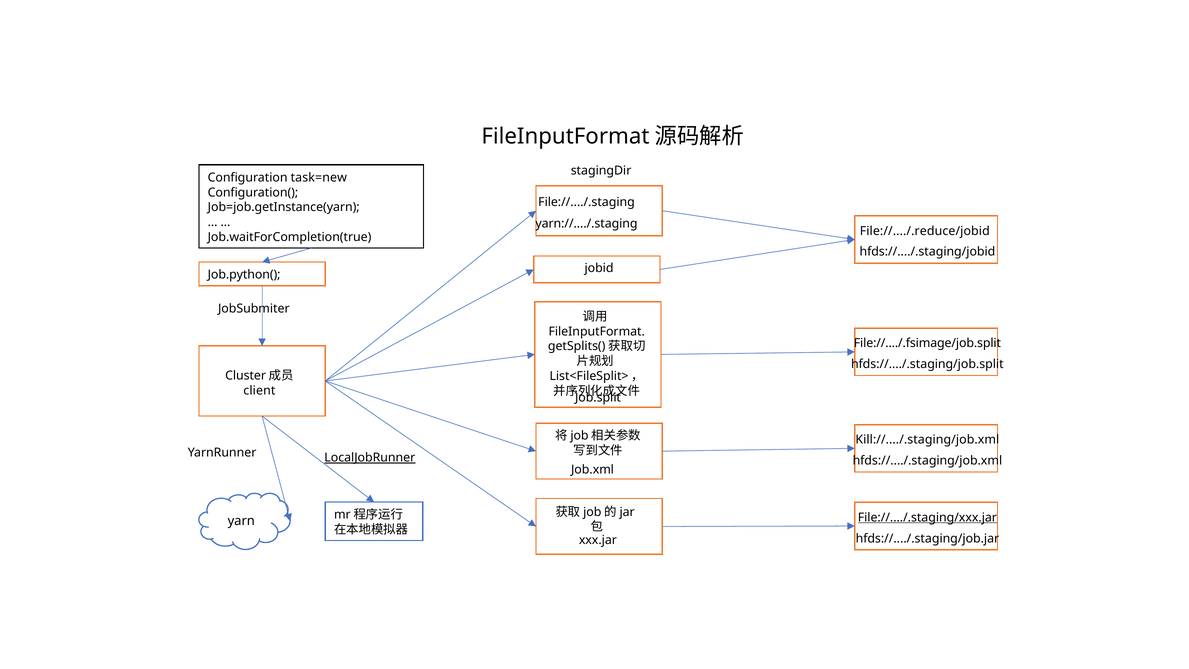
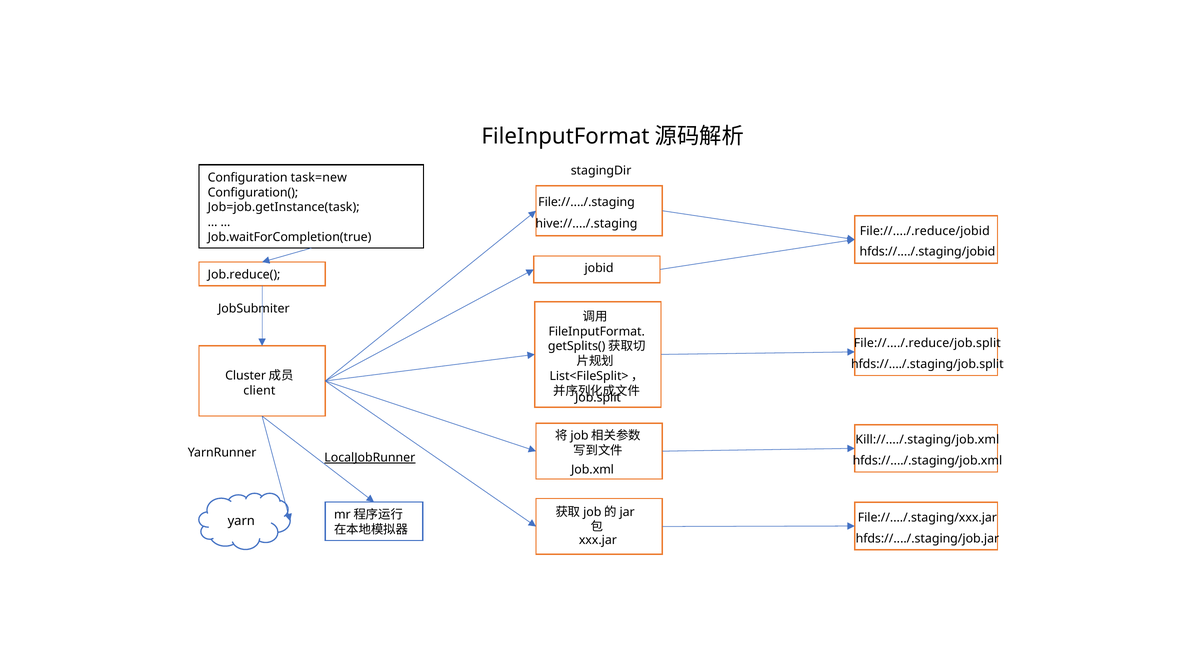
Job=job.getInstance(yarn: Job=job.getInstance(yarn -> Job=job.getInstance(task (284, 207)
yarn://..../.staging: yarn://..../.staging -> hive://..../.staging (586, 223)
Job.python(: Job.python( -> Job.reduce( (244, 275)
File://..../.fsimage/job.split: File://..../.fsimage/job.split -> File://..../.reduce/job.split (927, 343)
File://..../.staging/xxx.jar underline: present -> none (927, 517)
